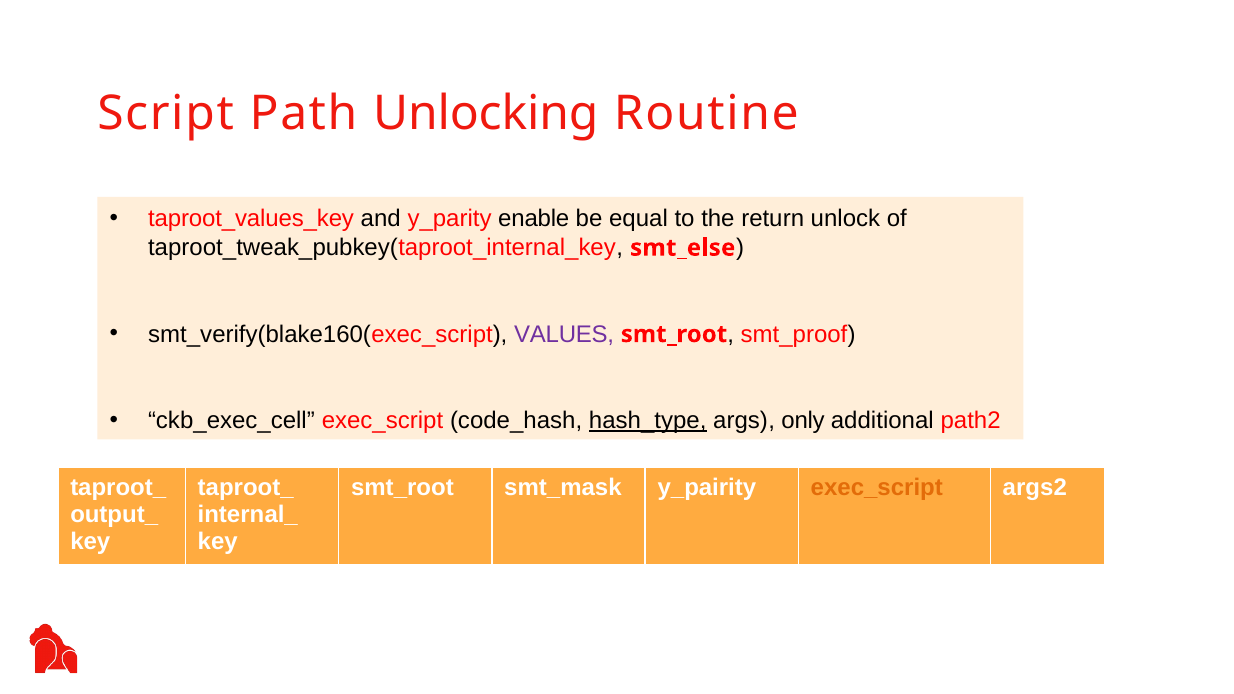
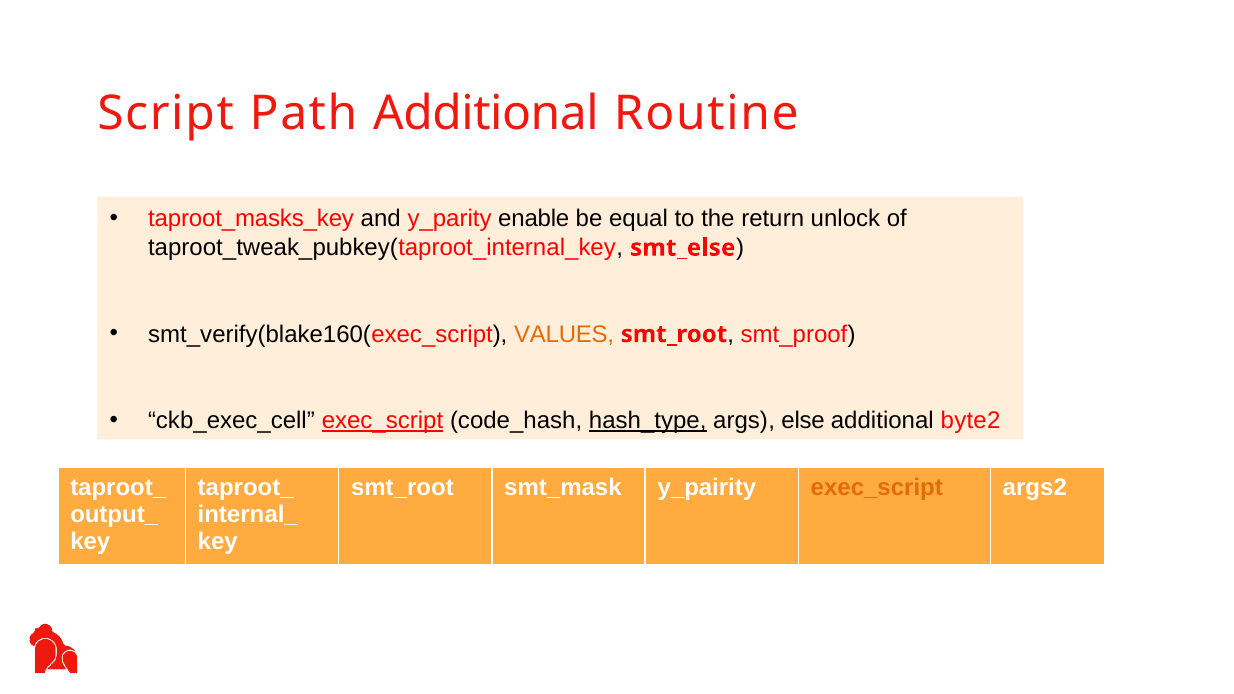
Path Unlocking: Unlocking -> Additional (486, 113)
taproot_values_key: taproot_values_key -> taproot_masks_key (251, 219)
VALUES colour: purple -> orange (564, 334)
exec_script underline: none -> present (382, 421)
only: only -> else (803, 421)
path2: path2 -> byte2 (971, 421)
